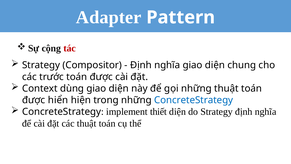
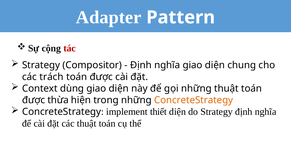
trước: trước -> trách (52, 77)
hiển: hiển -> thừa (58, 100)
ConcreteStrategy colour: blue -> orange (194, 100)
